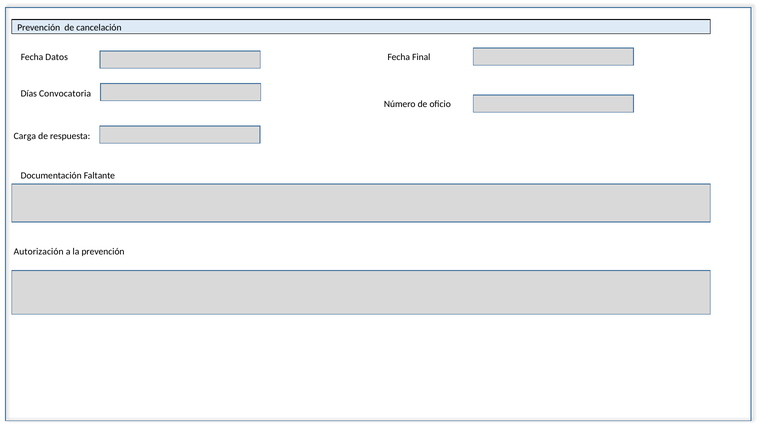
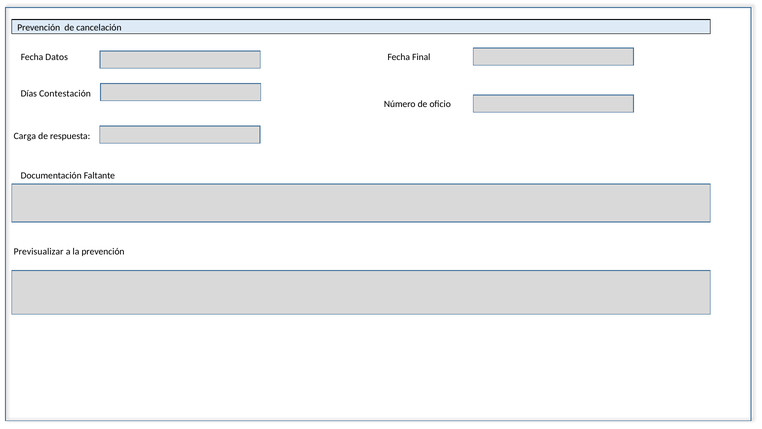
Convocatoria: Convocatoria -> Contestación (65, 94)
Autorización: Autorización -> Previsualizar (39, 252)
